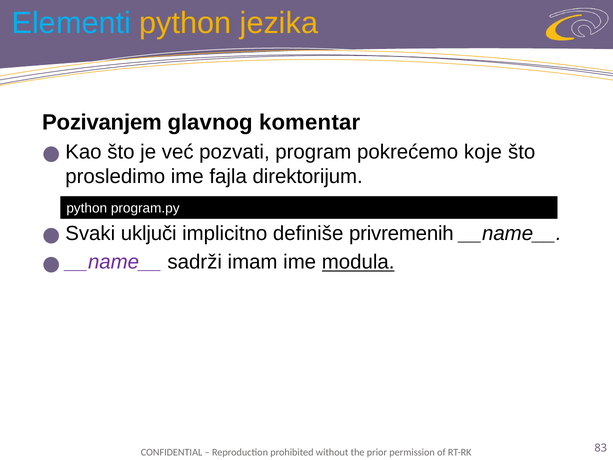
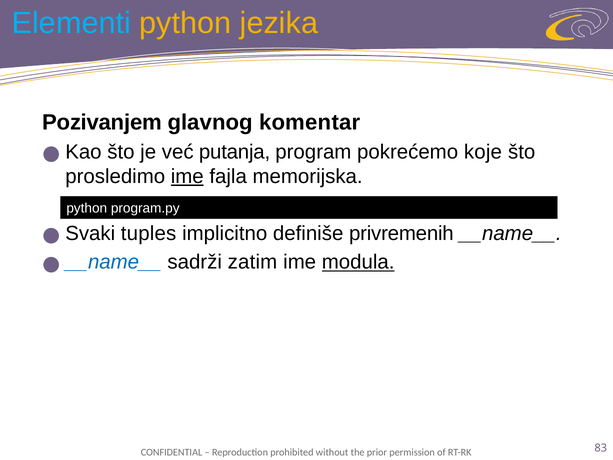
pozvati: pozvati -> putanja (235, 152)
ime underline: none -> present (187, 176)
direktorijum: direktorijum -> memorijska (308, 176)
uključi: uključi -> tuples (149, 233)
__name__ colour: purple -> blue (114, 262)
imam: imam -> zatim (252, 262)
